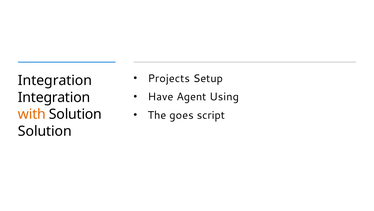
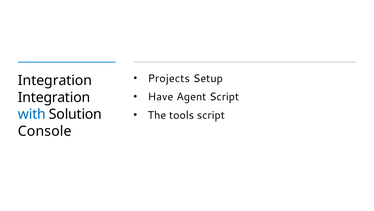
Agent Using: Using -> Script (224, 97)
goes: goes -> tools (182, 115)
with colour: orange -> blue (32, 114)
Solution: Solution -> Console (45, 131)
